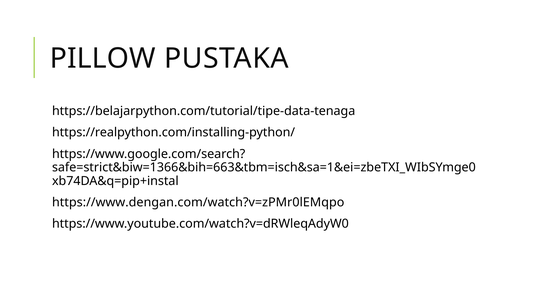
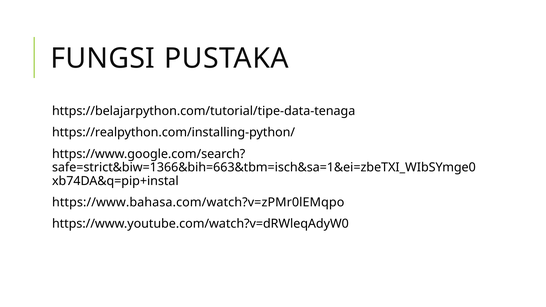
PILLOW: PILLOW -> FUNGSI (103, 59)
https://www.dengan.com/watch?v=zPMr0lEMqpo: https://www.dengan.com/watch?v=zPMr0lEMqpo -> https://www.bahasa.com/watch?v=zPMr0lEMqpo (198, 202)
